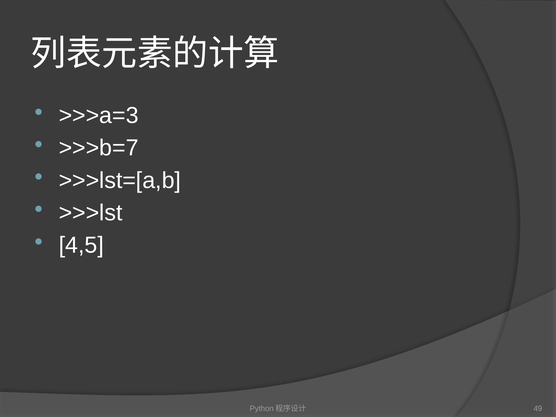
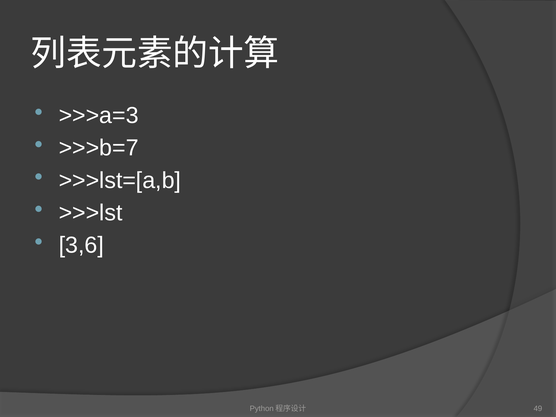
4,5: 4,5 -> 3,6 (81, 245)
